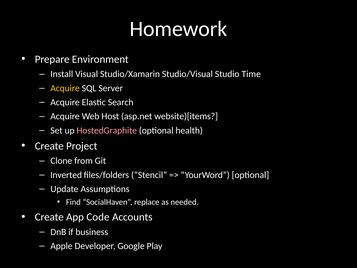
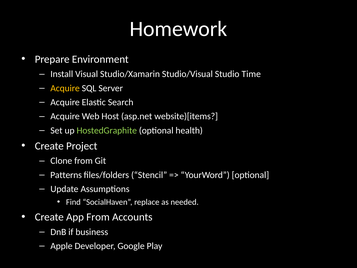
HostedGraphite colour: pink -> light green (107, 130)
Inverted: Inverted -> Patterns (66, 175)
App Code: Code -> From (98, 217)
